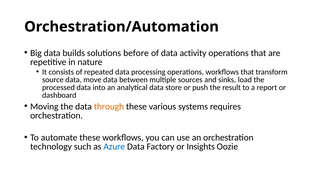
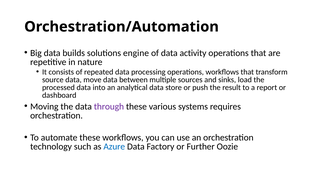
before: before -> engine (136, 53)
through colour: orange -> purple (109, 106)
Insights: Insights -> Further (201, 146)
